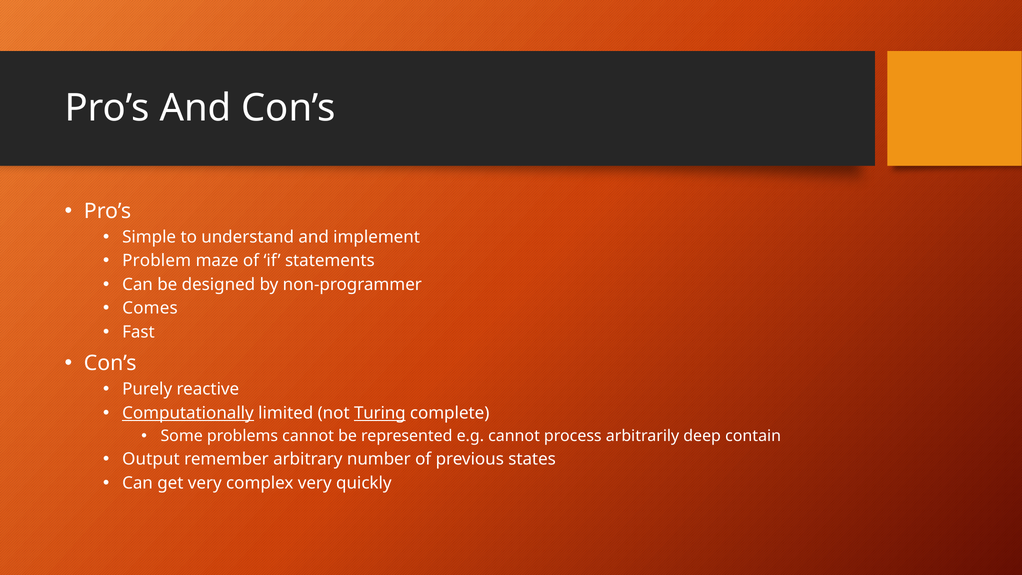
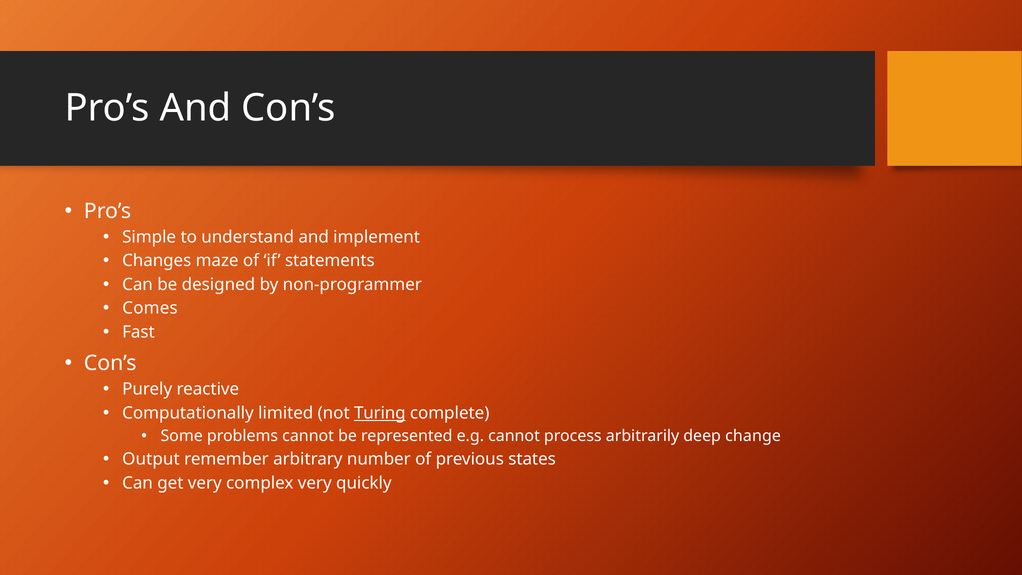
Problem: Problem -> Changes (157, 261)
Computationally underline: present -> none (188, 413)
contain: contain -> change (753, 436)
